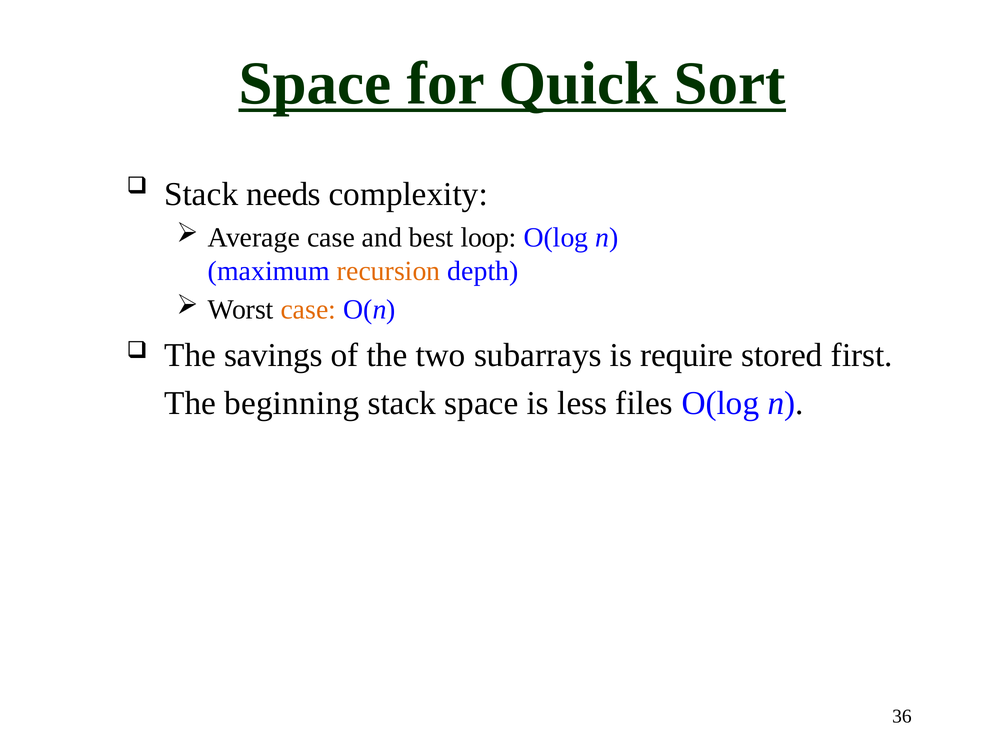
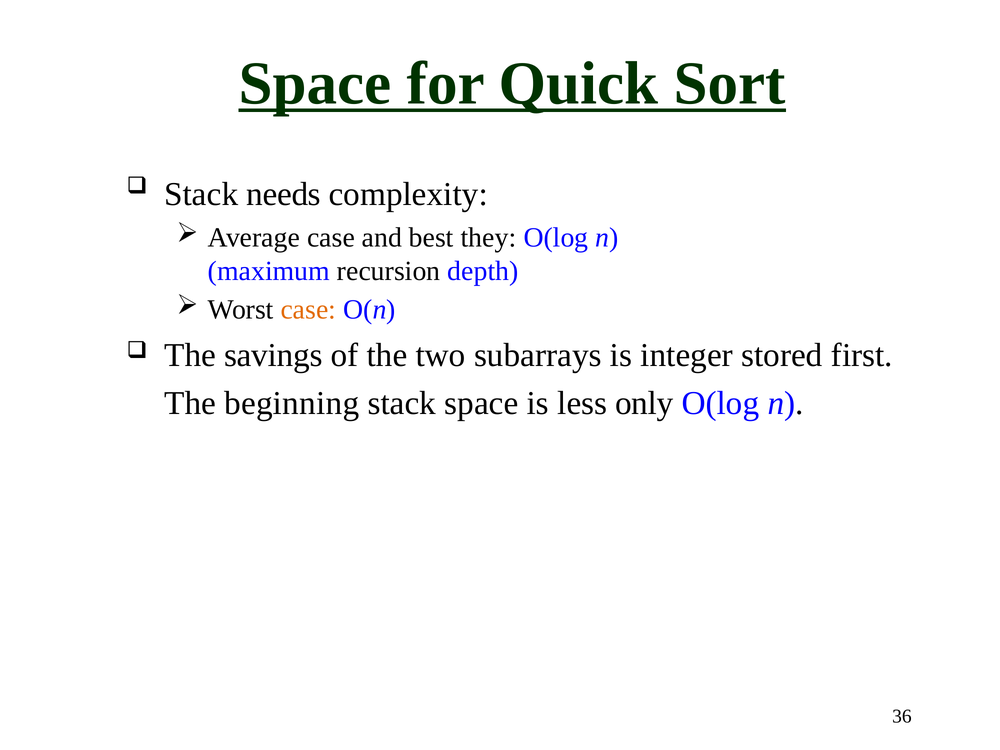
loop: loop -> they (488, 238)
recursion colour: orange -> black (389, 271)
require: require -> integer (687, 355)
files: files -> only (644, 403)
